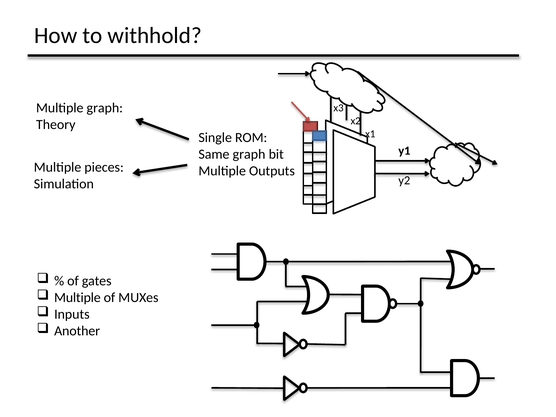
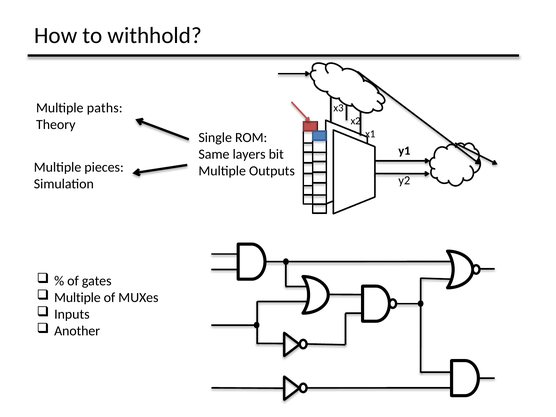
Multiple graph: graph -> paths (105, 108)
Same graph: graph -> layers (249, 154)
